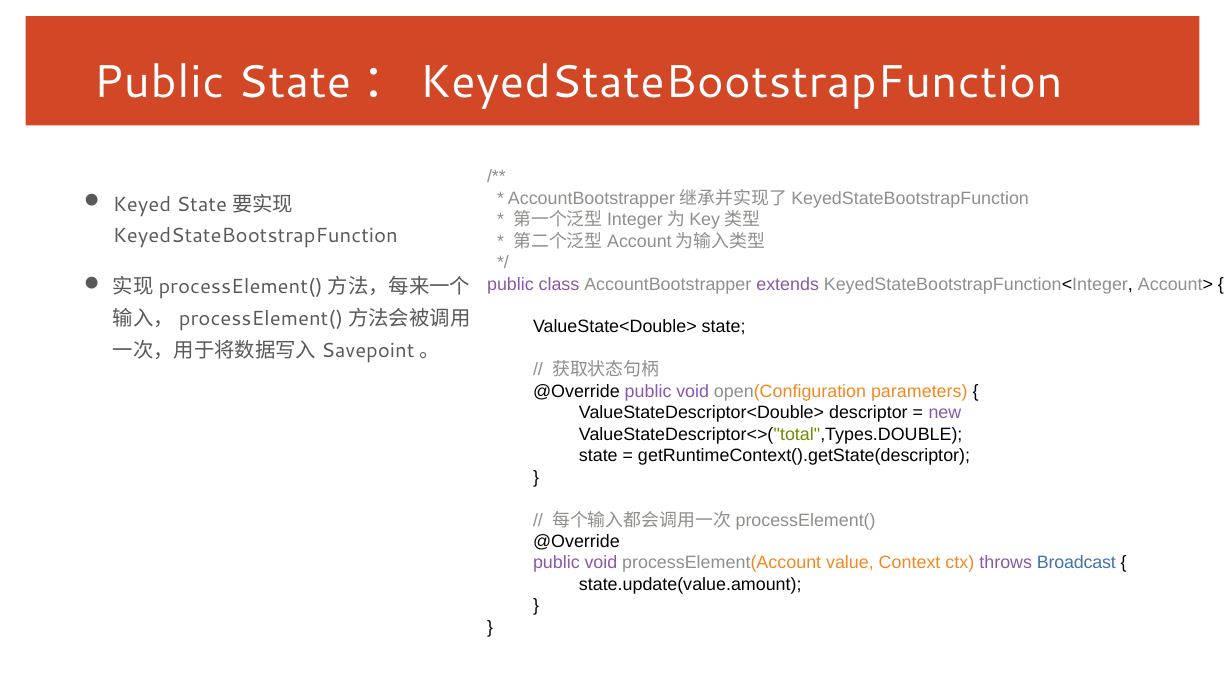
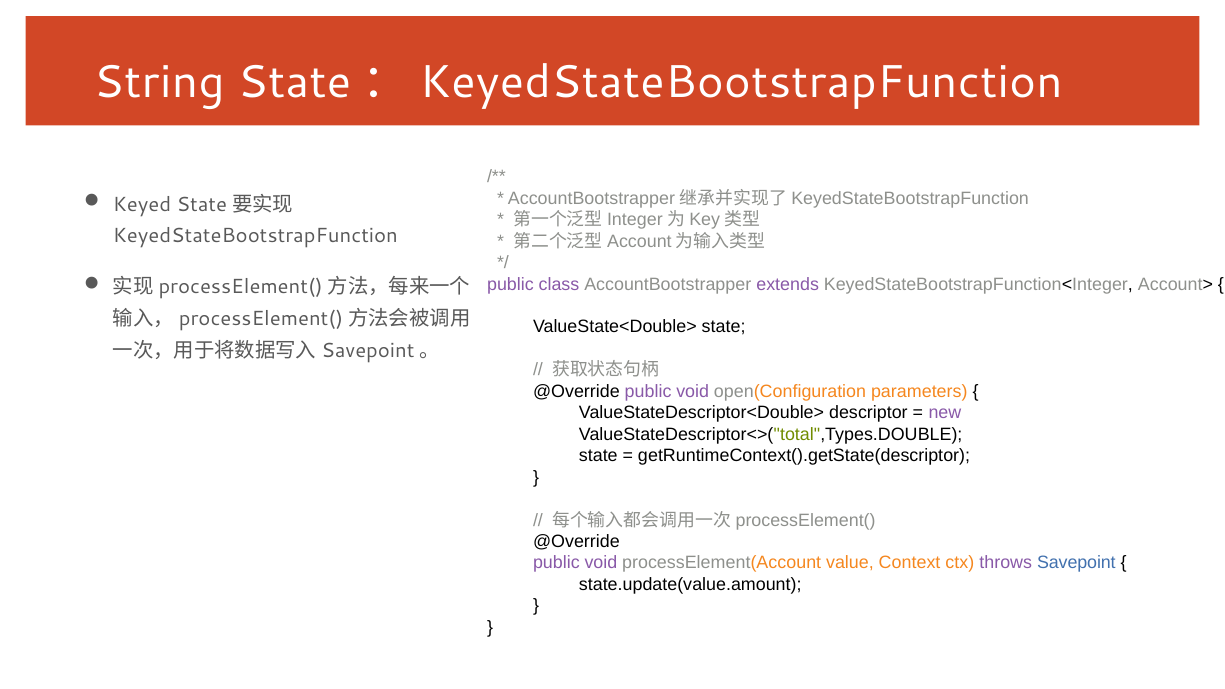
Public: Public -> String (159, 82)
Broadcast: Broadcast -> Savepoint (1076, 563)
